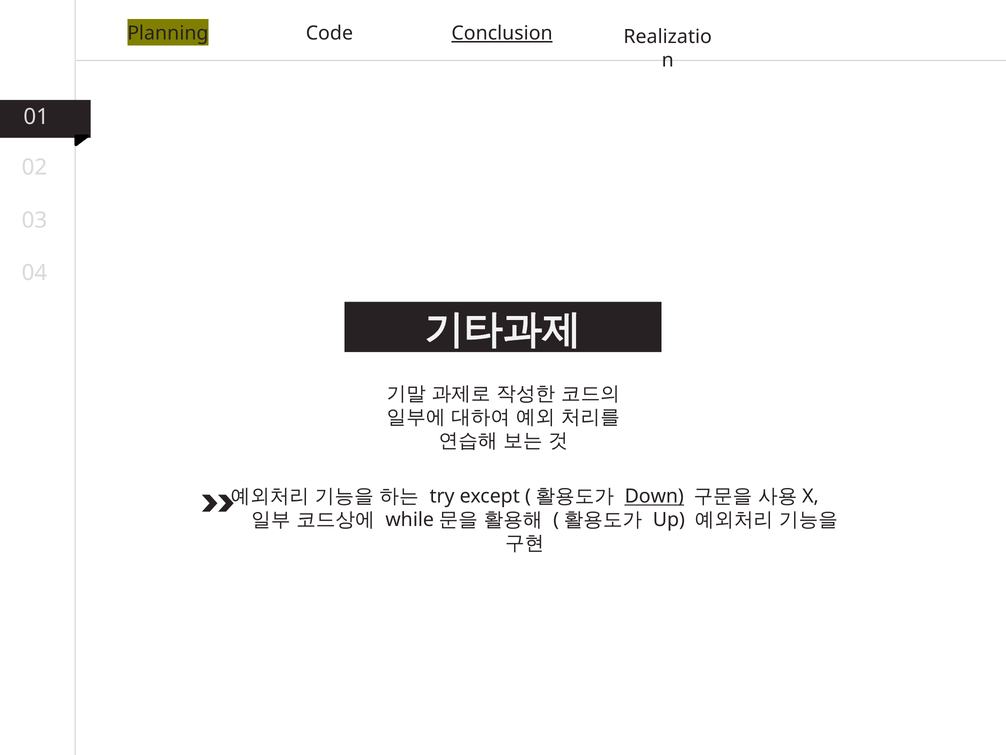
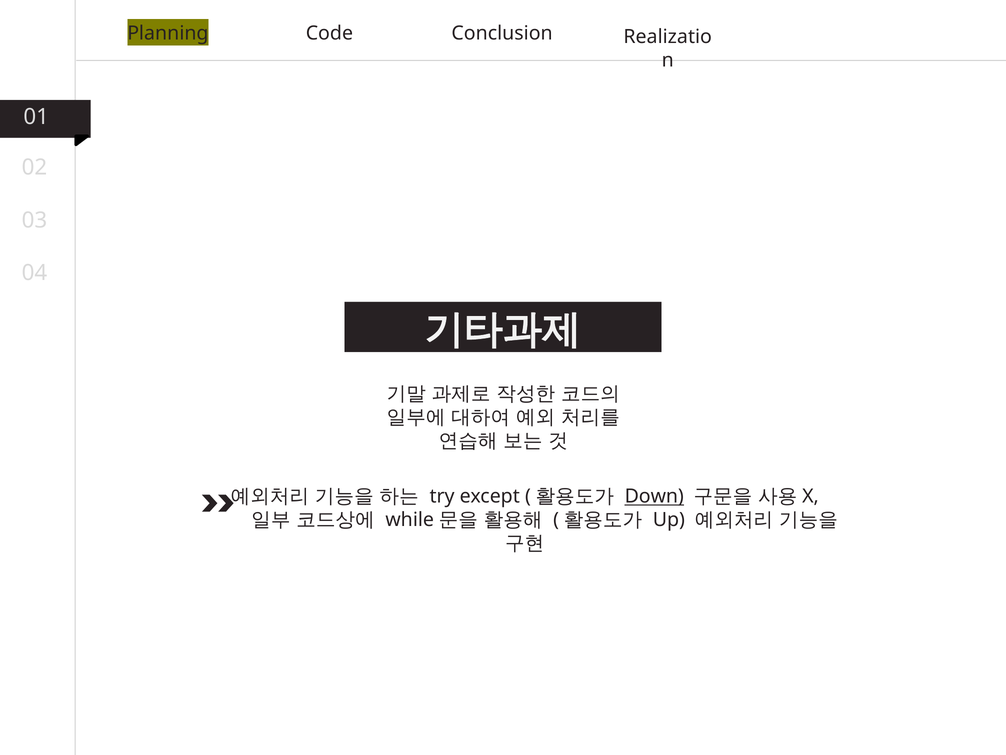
Conclusion underline: present -> none (502, 33)
